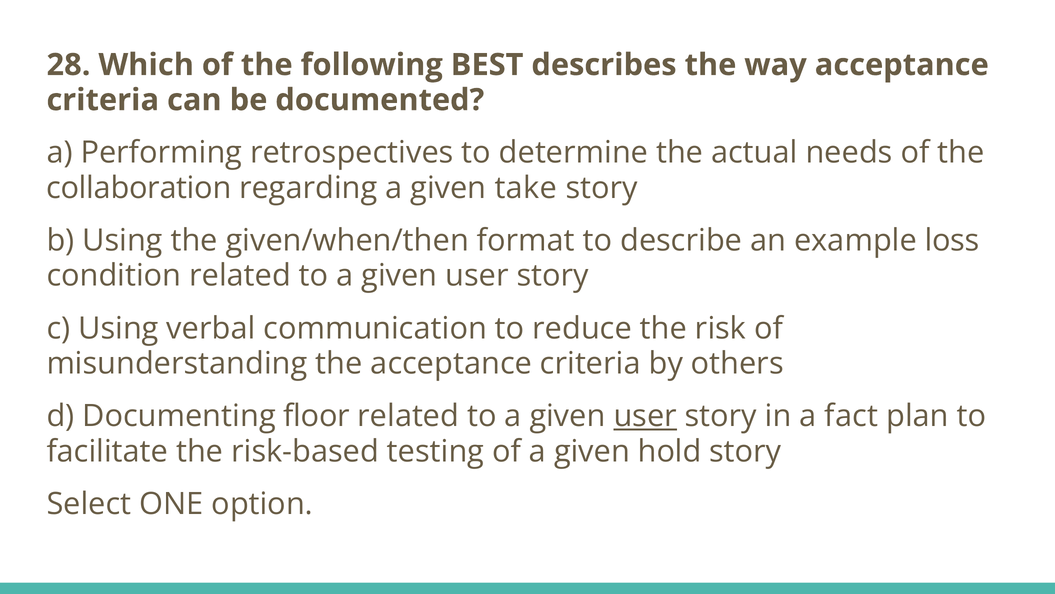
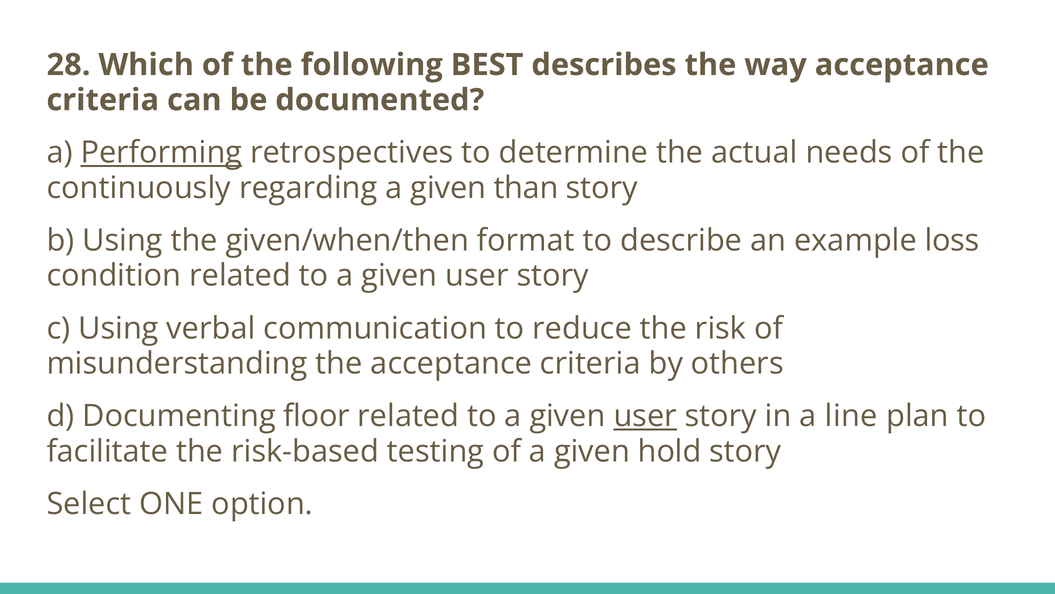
Performing underline: none -> present (161, 153)
collaboration: collaboration -> continuously (139, 188)
take: take -> than (526, 188)
fact: fact -> line (851, 416)
